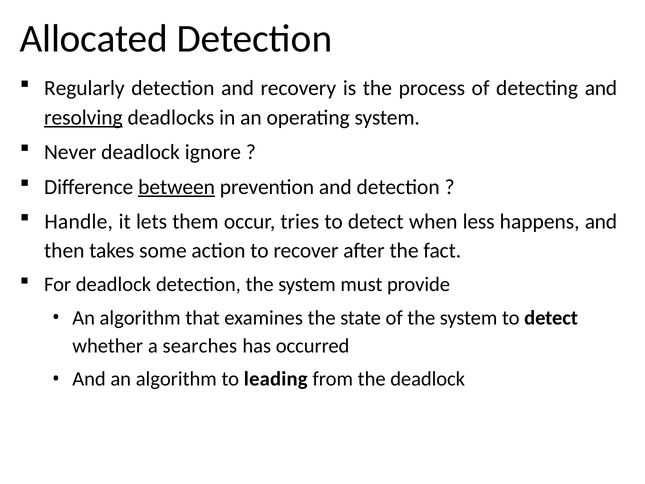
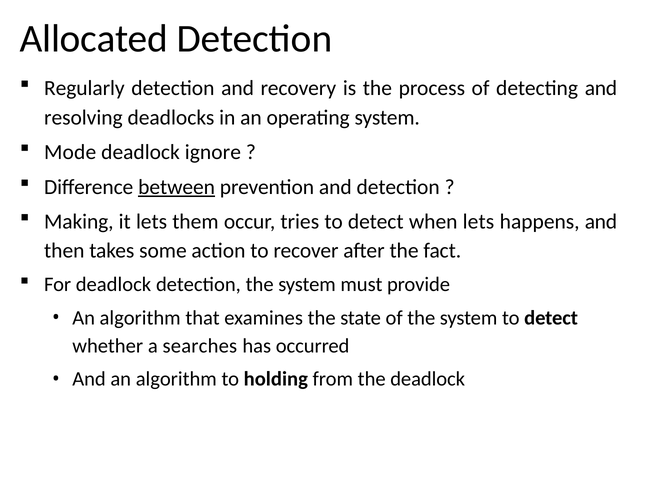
resolving underline: present -> none (83, 117)
Never: Never -> Mode (70, 152)
Handle: Handle -> Making (79, 222)
when less: less -> lets (478, 222)
leading: leading -> holding (276, 379)
